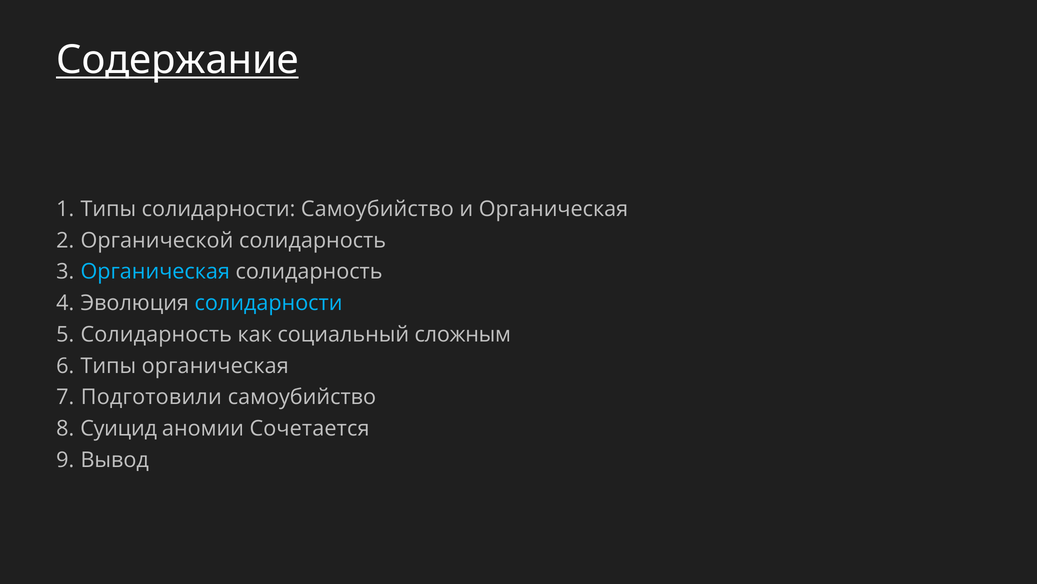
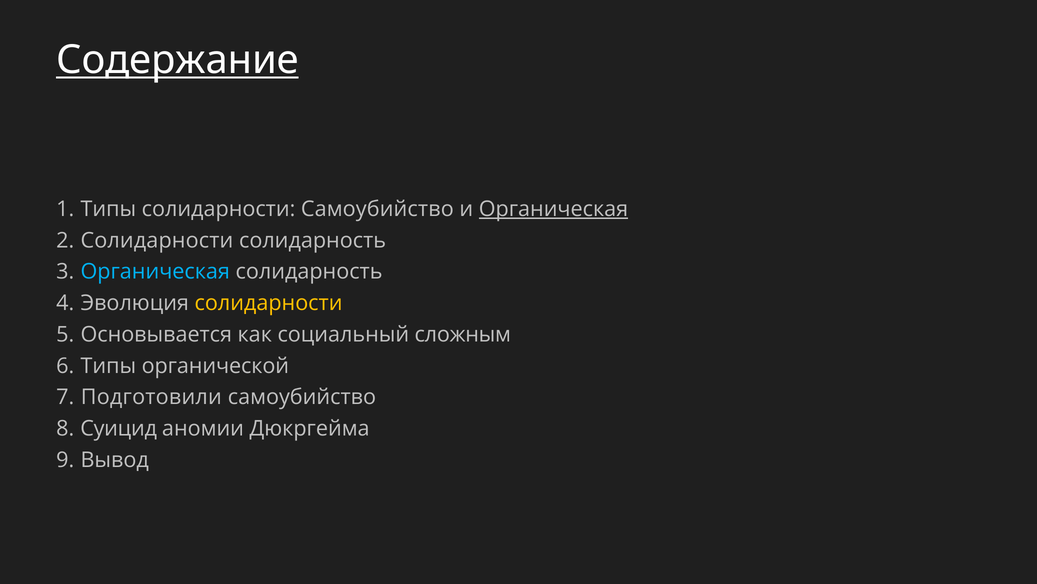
Органическая underline: none -> present (553, 209)
Органической: Органической -> Солидарности (157, 240)
солидарности colour: light blue -> yellow (269, 303)
Солидарность: Солидарность -> Основывается (156, 334)
Типы органическая: органическая -> органической (215, 366)
Сочетается: Сочетается -> Дюкргейма (310, 428)
